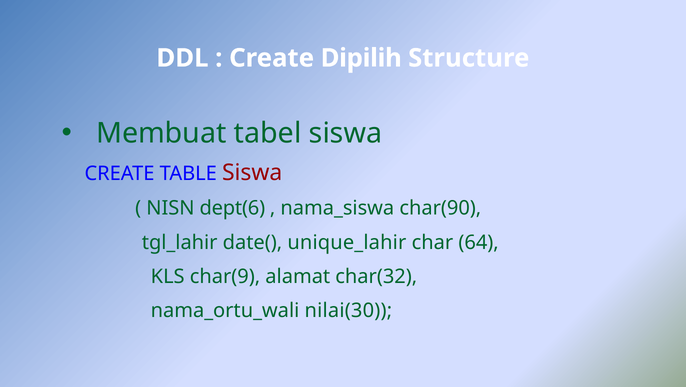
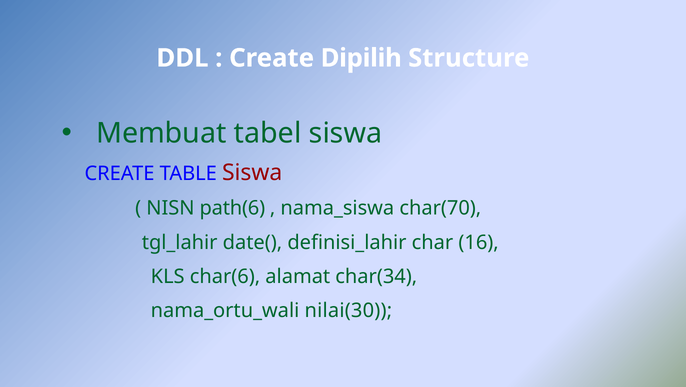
dept(6: dept(6 -> path(6 (232, 208)
char(90: char(90 -> char(70 (440, 208)
unique_lahir: unique_lahir -> definisi_lahir (347, 242)
64: 64 -> 16 (479, 242)
char(9: char(9 -> char(6 (225, 276)
char(32: char(32 -> char(34 (376, 276)
